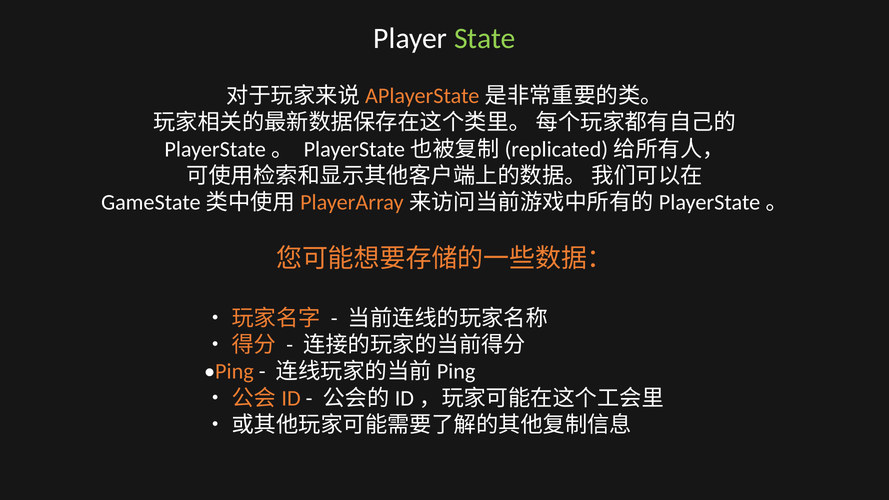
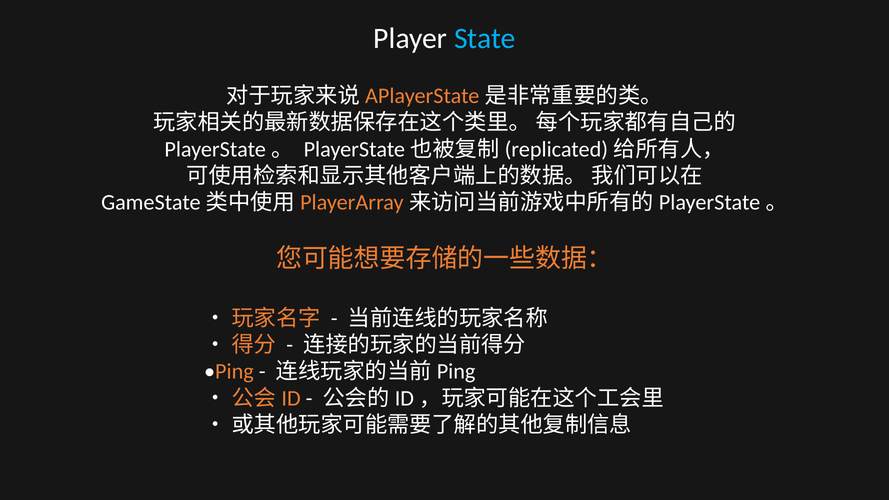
State colour: light green -> light blue (485, 39)
